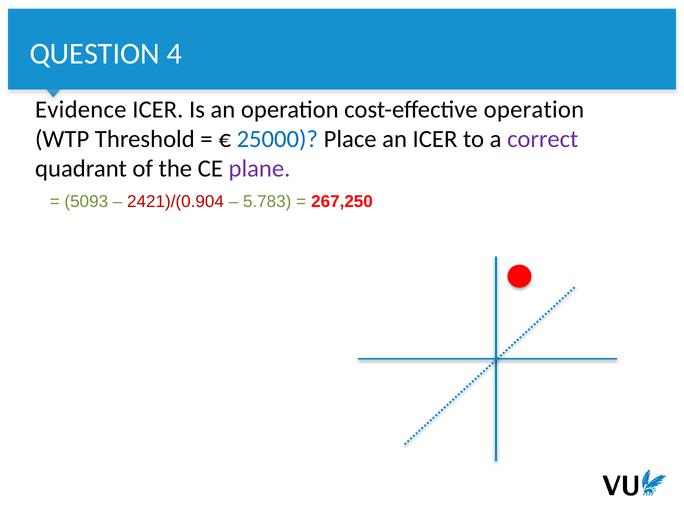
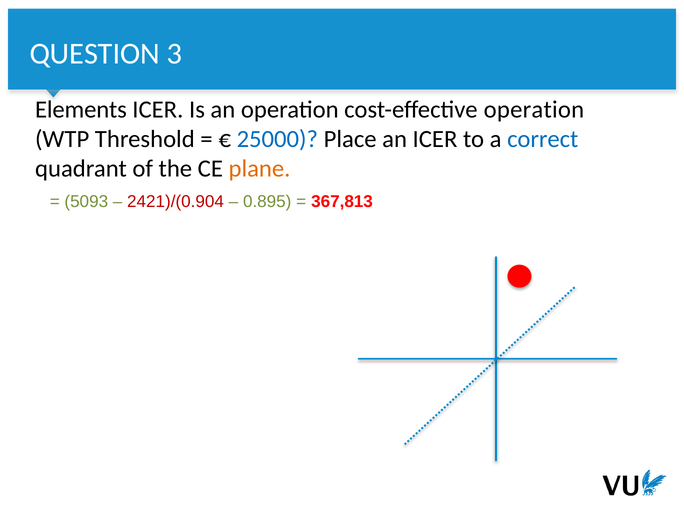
4: 4 -> 3 (175, 54)
Evidence: Evidence -> Elements (81, 109)
correct colour: purple -> blue (543, 139)
plane colour: purple -> orange (259, 169)
5.783: 5.783 -> 0.895 (267, 202)
267,250: 267,250 -> 367,813 (342, 202)
